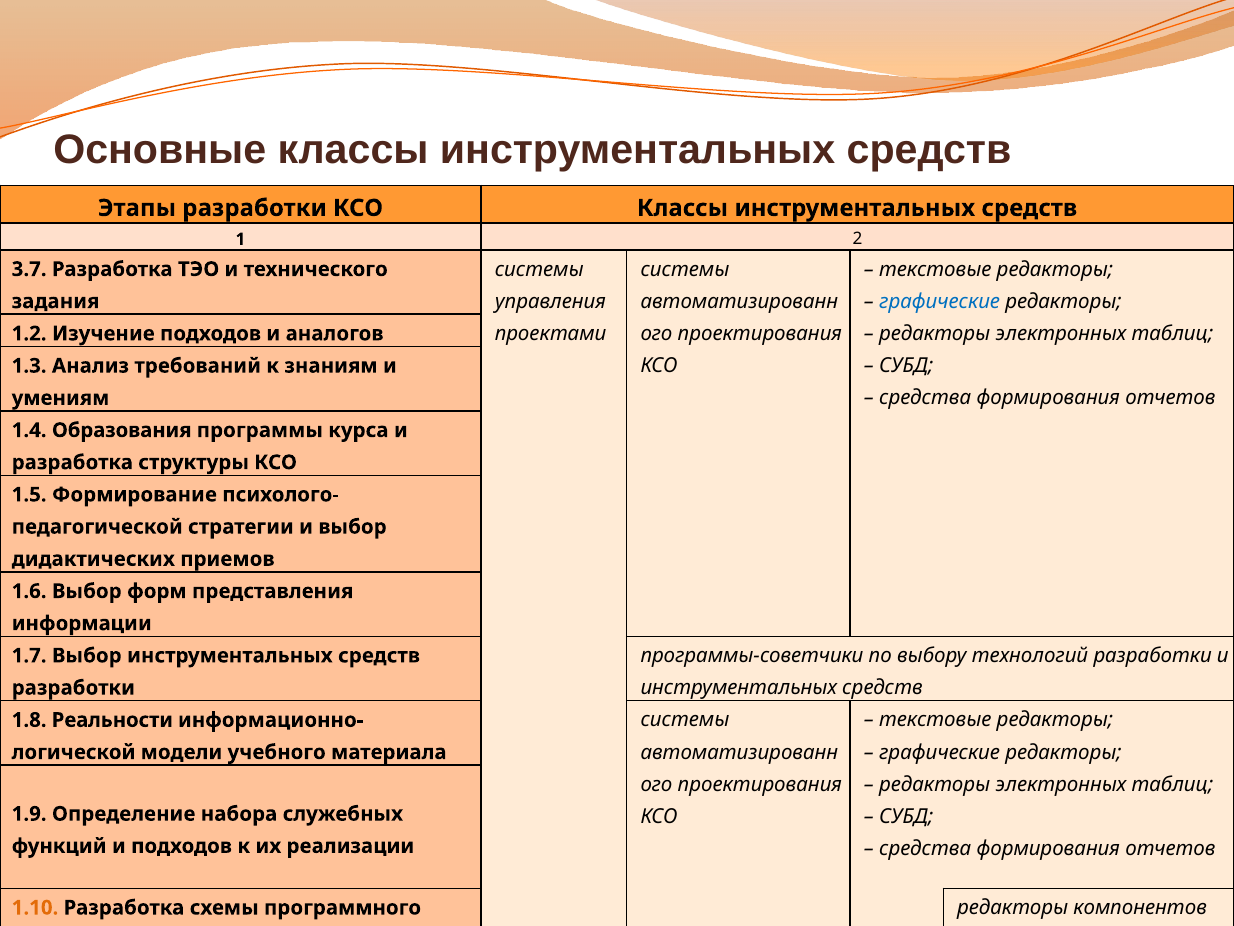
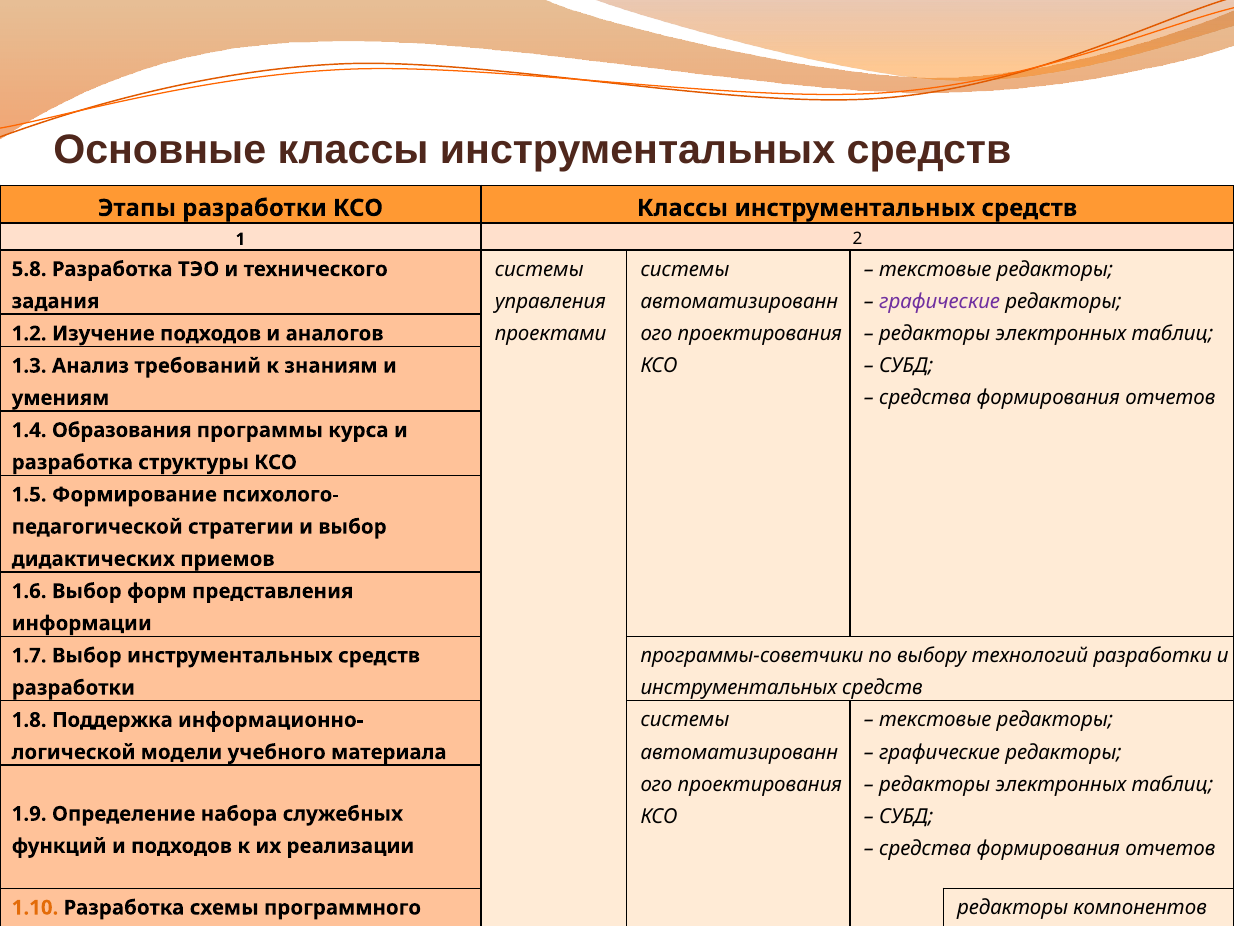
3.7: 3.7 -> 5.8 (29, 269)
графические colour: blue -> purple (940, 301)
Реальности: Реальности -> Поддержка (112, 720)
